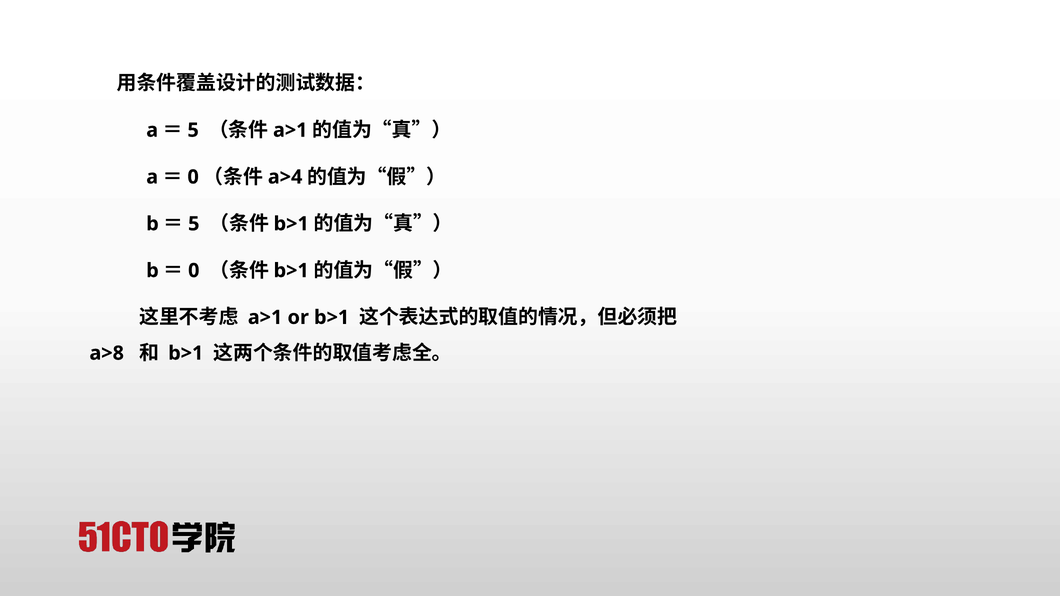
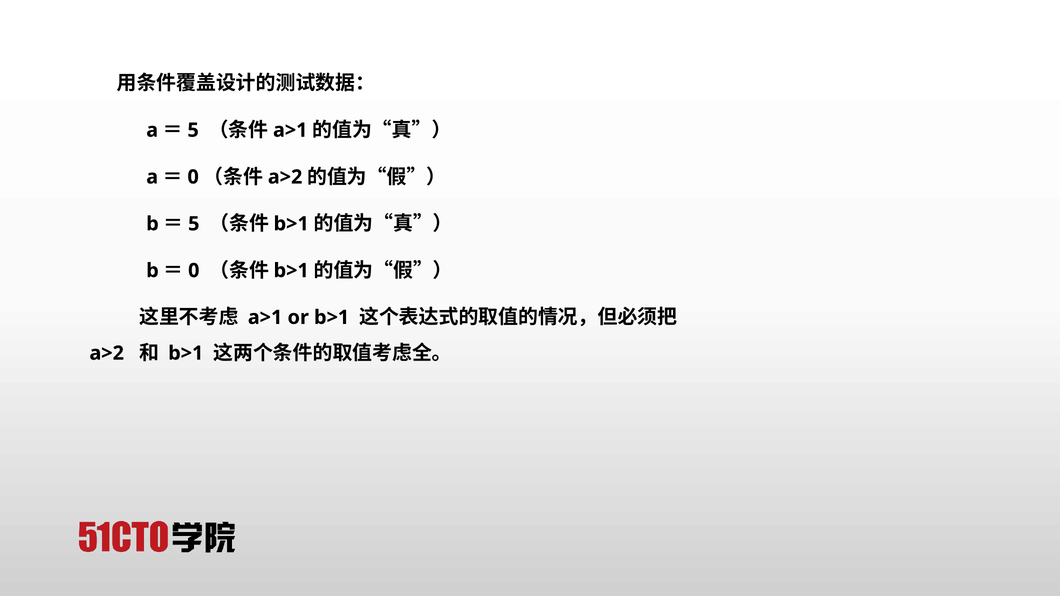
a>4: a>4 -> a>2 (285, 177)
a>8: a>8 -> a>2 (107, 353)
